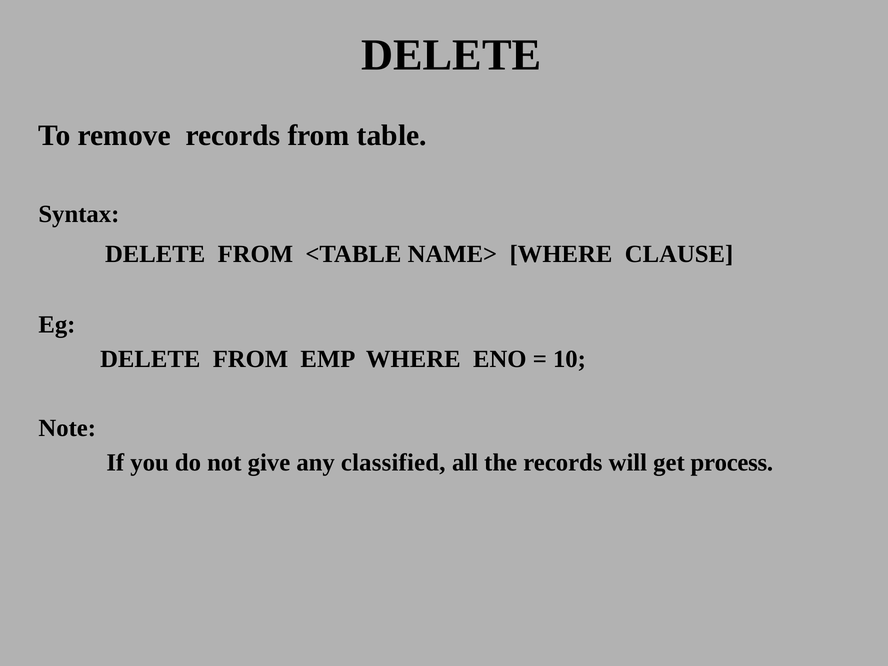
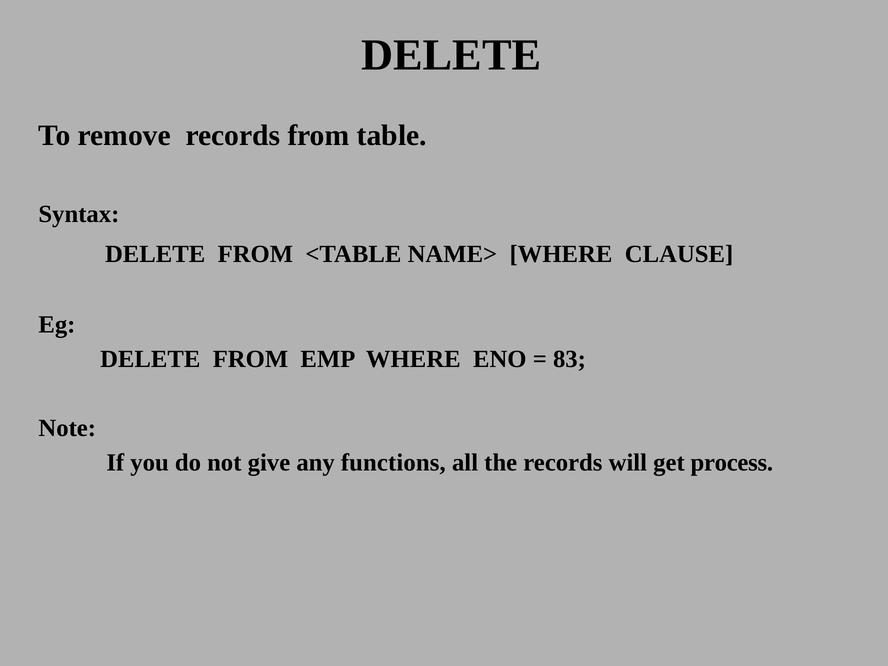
10: 10 -> 83 (569, 359)
classified: classified -> functions (393, 463)
